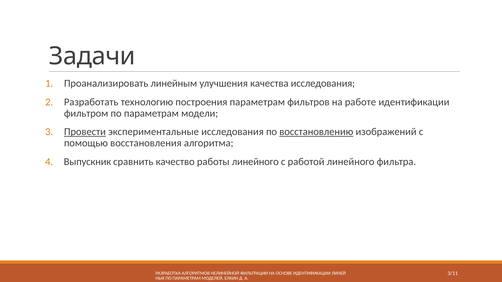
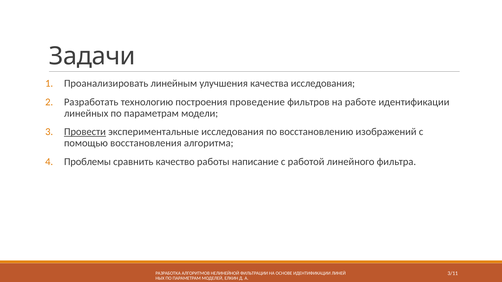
построения параметрам: параметрам -> проведение (257, 102)
фильтром: фильтром -> линейных (86, 113)
восстановлению underline: present -> none (316, 132)
Выпускник: Выпускник -> Проблемы (87, 162)
работы линейного: линейного -> написание (255, 162)
